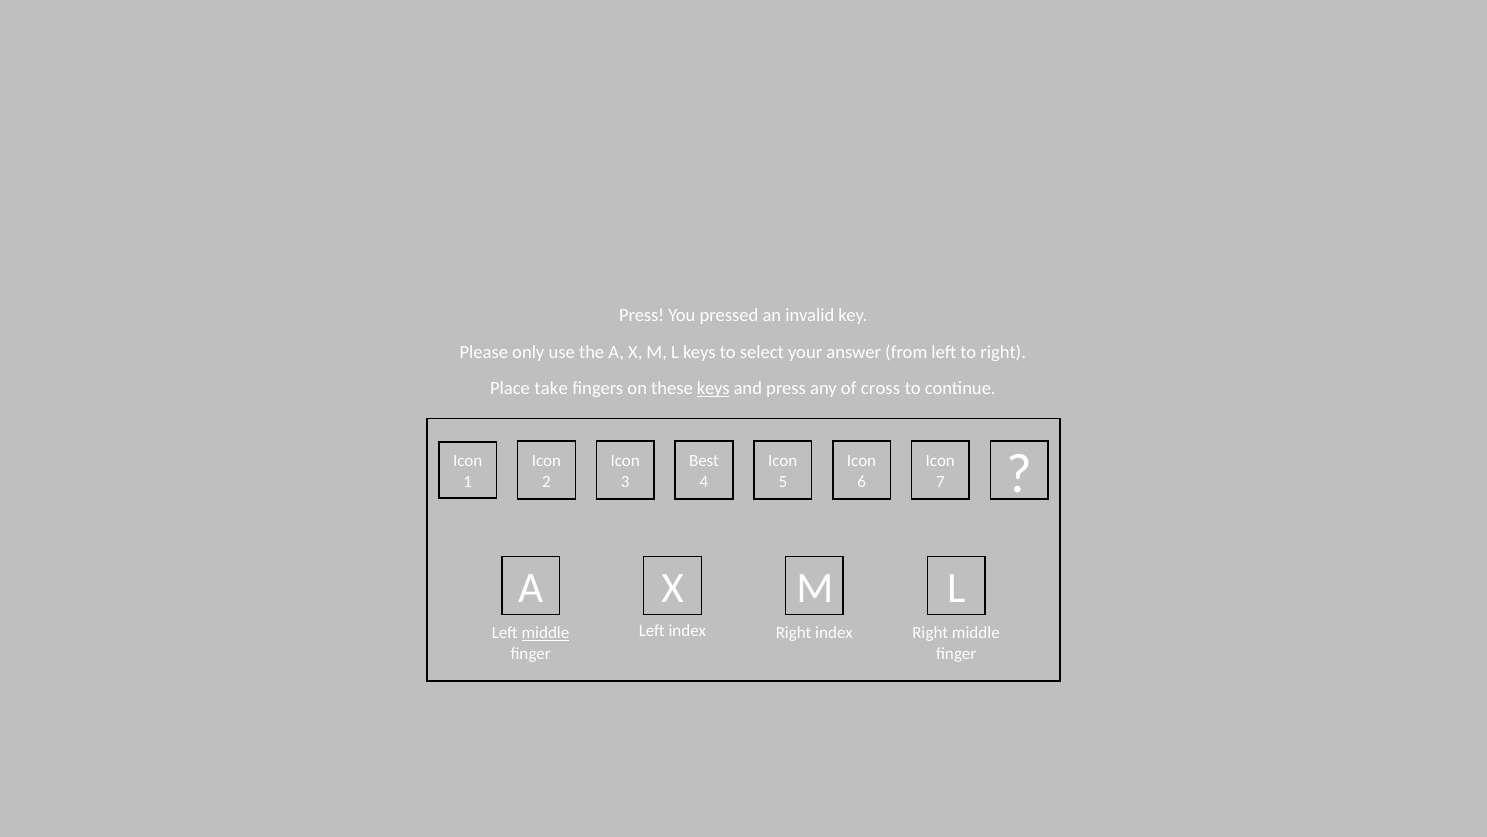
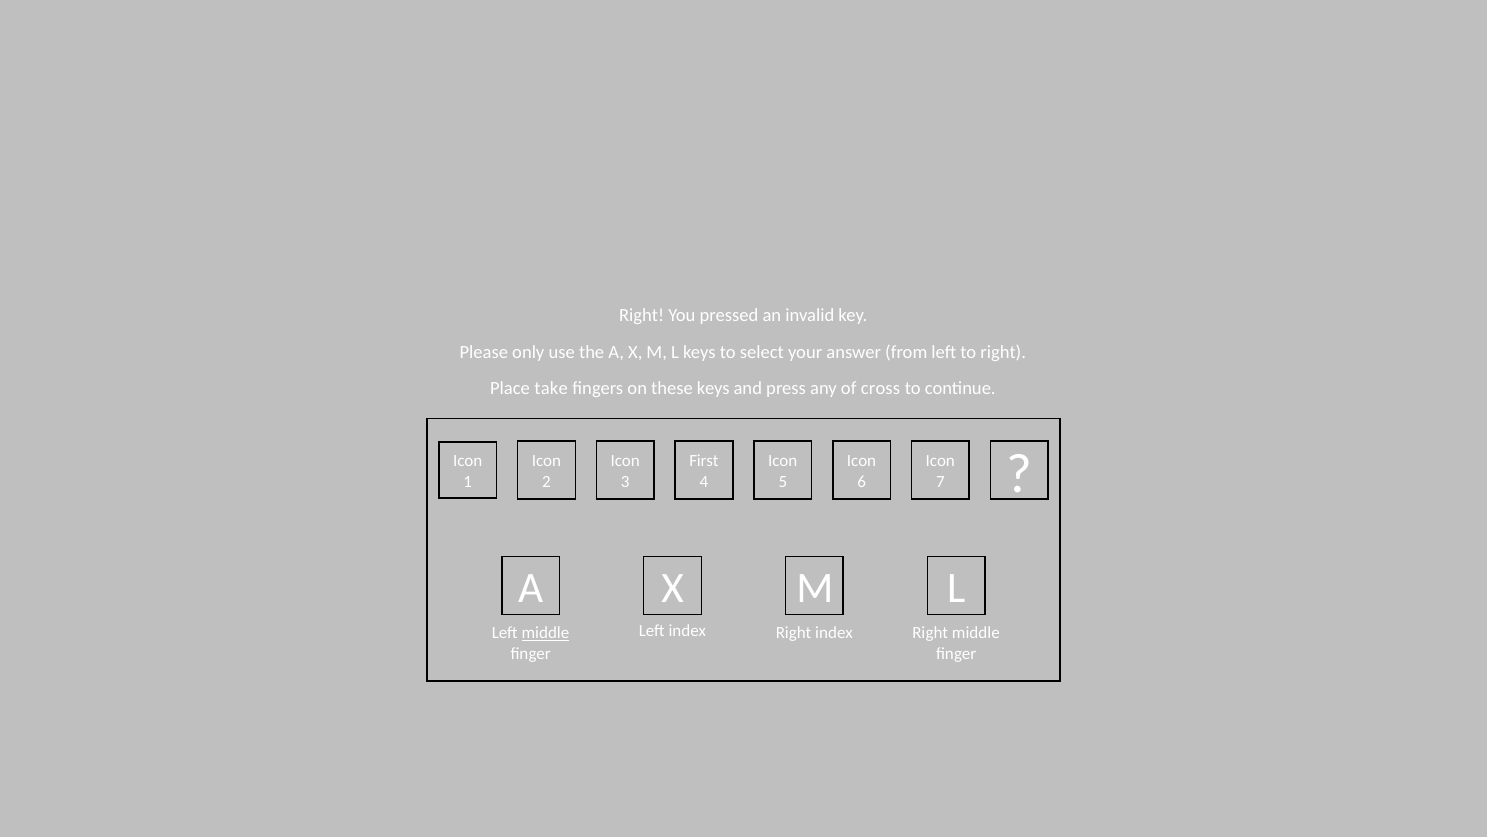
Press: Press -> Right (642, 316)
keys underline: present -> none (713, 388)
Best: Best -> First (704, 461)
